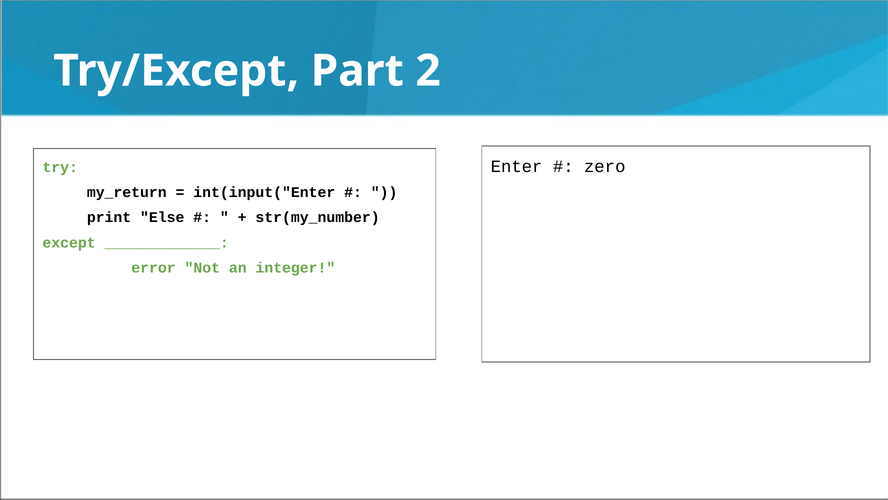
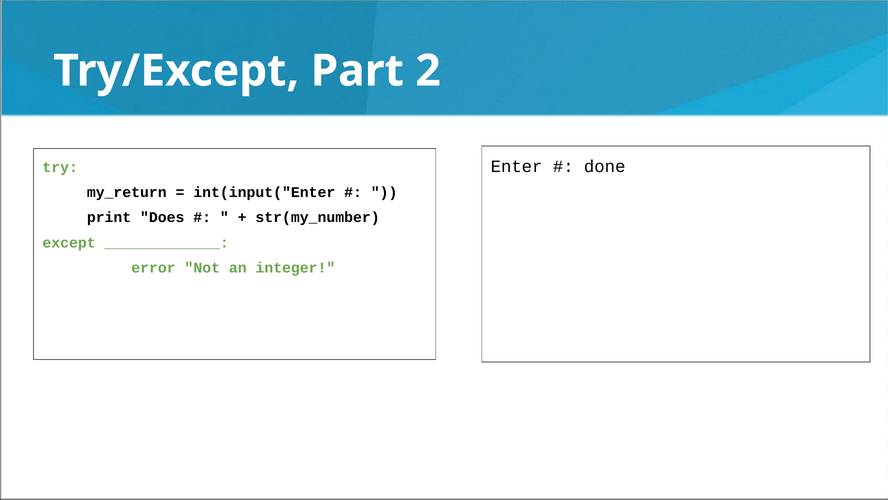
zero: zero -> done (605, 166)
Else: Else -> Does (162, 217)
